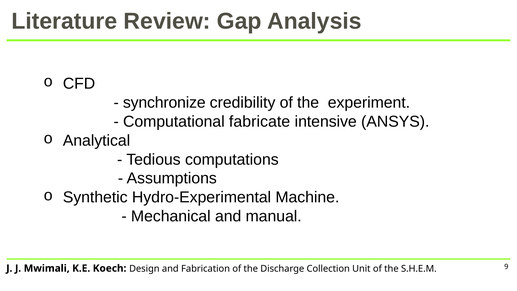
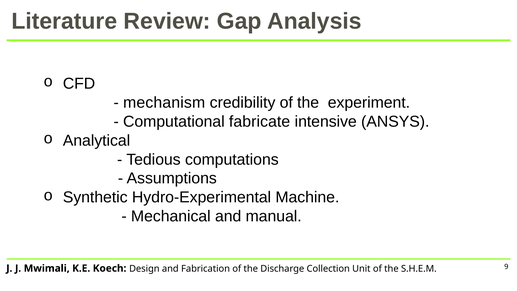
synchronize: synchronize -> mechanism (164, 103)
